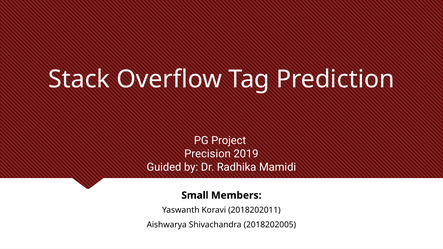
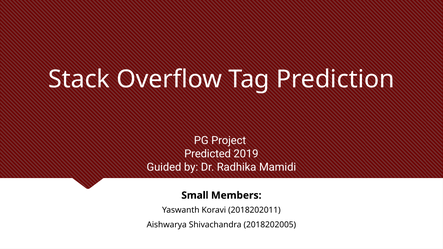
Precision: Precision -> Predicted (208, 154)
